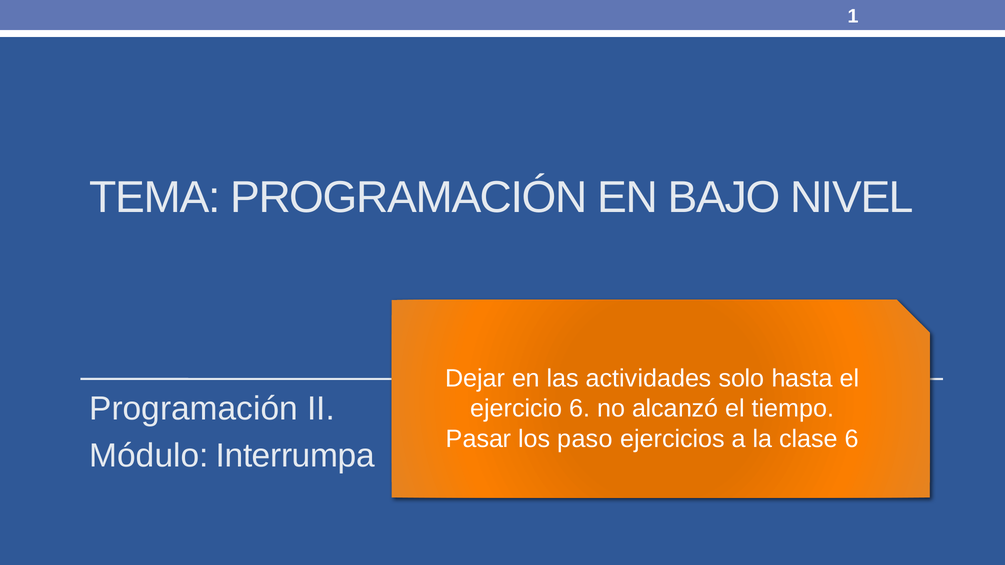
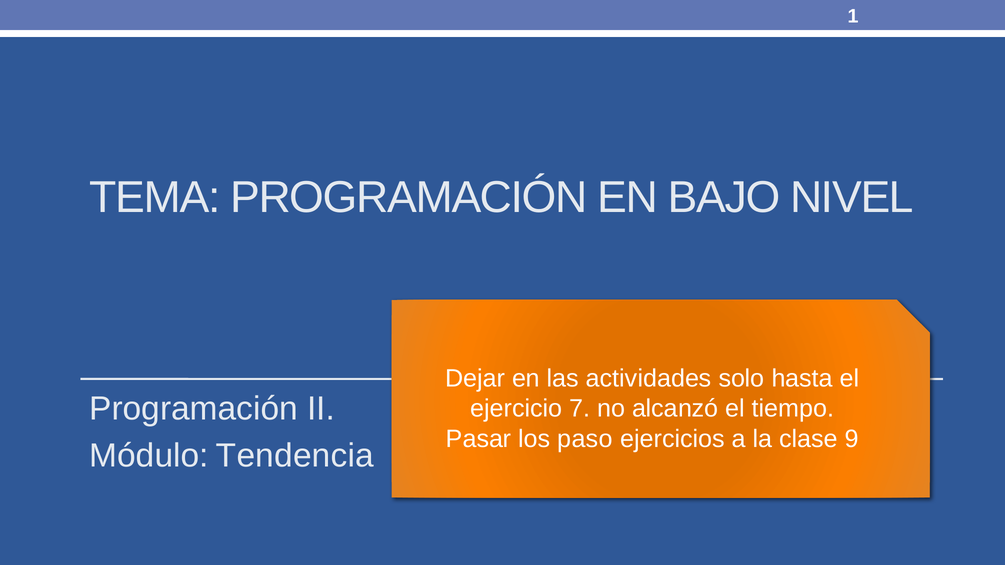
ejercicio 6: 6 -> 7 (580, 409)
clase 6: 6 -> 9 (852, 439)
Interrumpa: Interrumpa -> Tendencia (295, 456)
